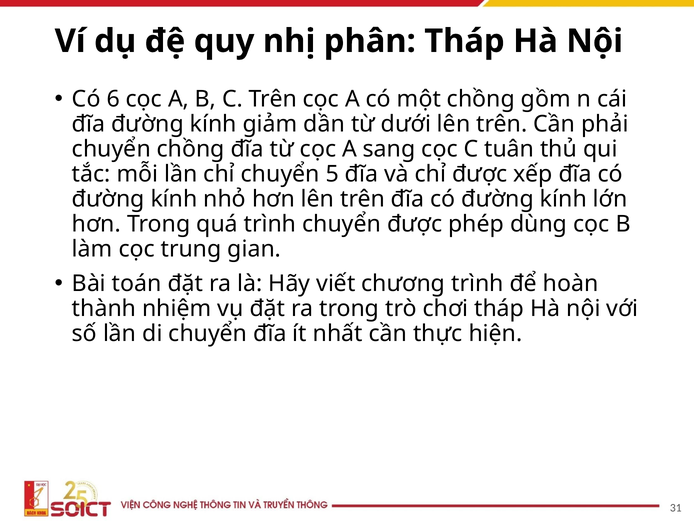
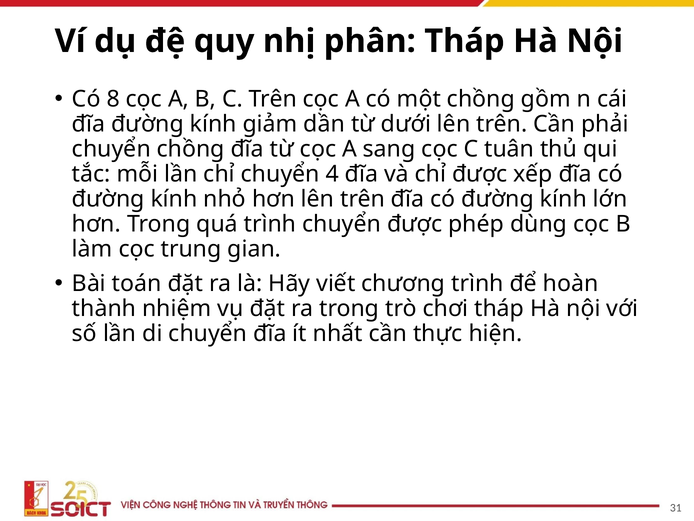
6: 6 -> 8 (113, 99)
5: 5 -> 4 (332, 174)
